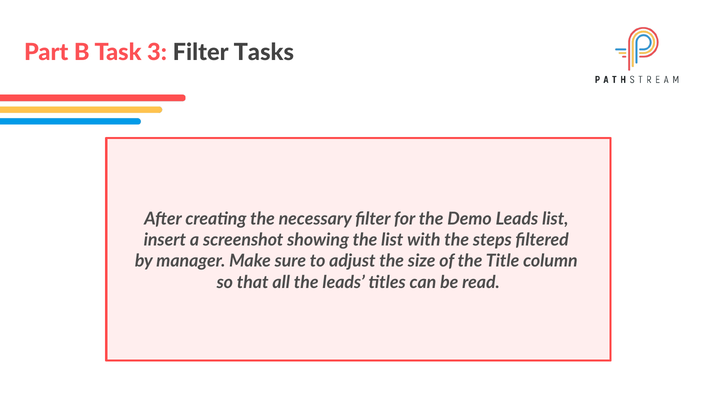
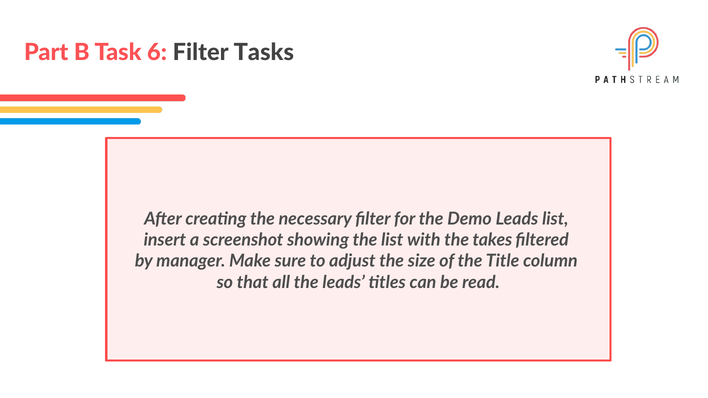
3: 3 -> 6 (157, 52)
steps: steps -> takes (492, 240)
